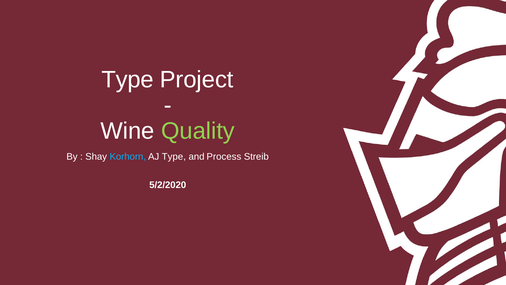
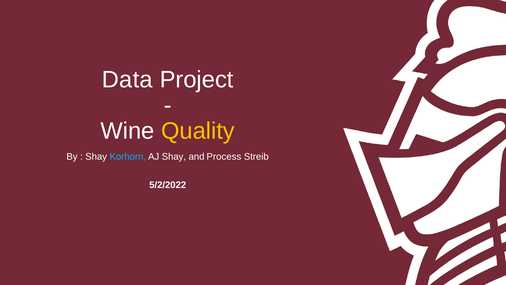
Type: Type -> Data (127, 80)
Quality colour: light green -> yellow (198, 131)
AJ Type: Type -> Shay (174, 156)
5/2/2020: 5/2/2020 -> 5/2/2022 (168, 185)
